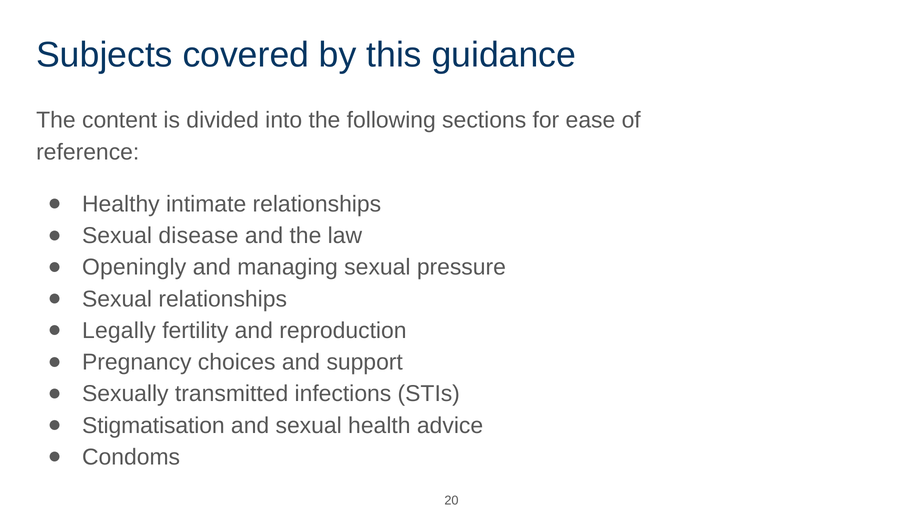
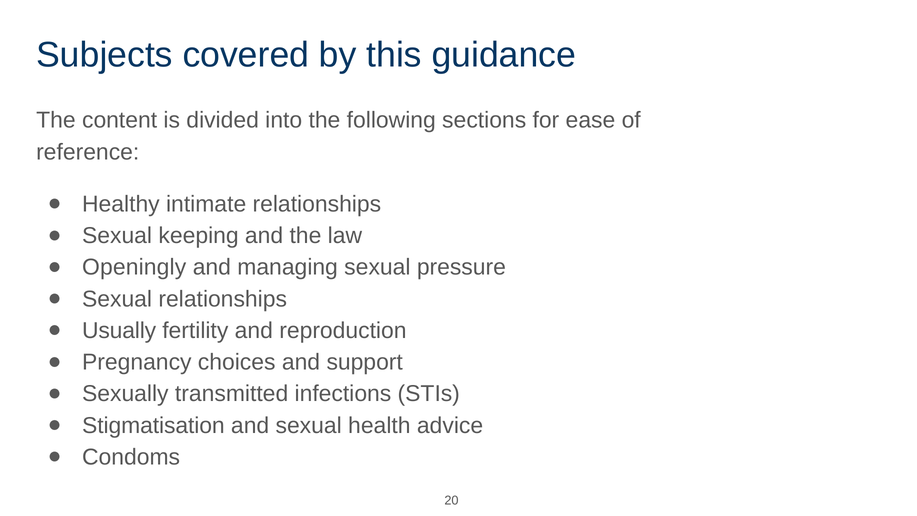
disease: disease -> keeping (199, 236)
Legally: Legally -> Usually (119, 330)
